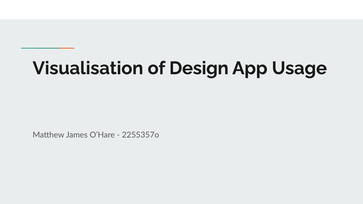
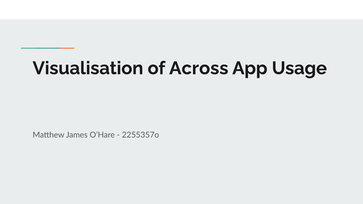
Design: Design -> Across (199, 68)
